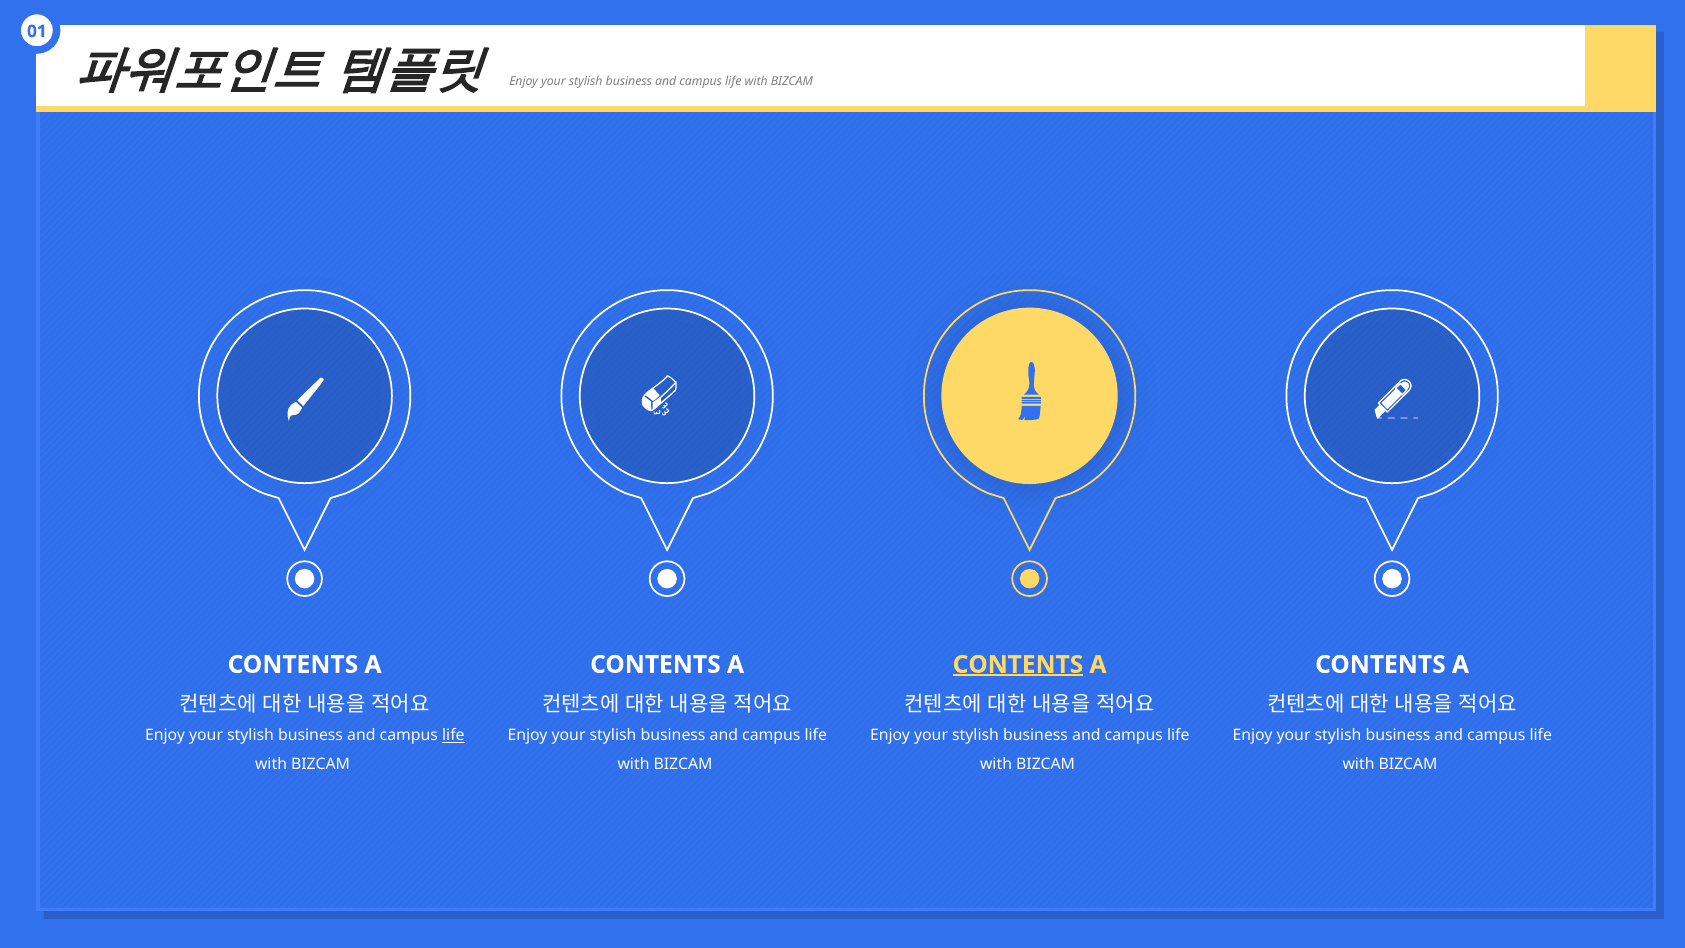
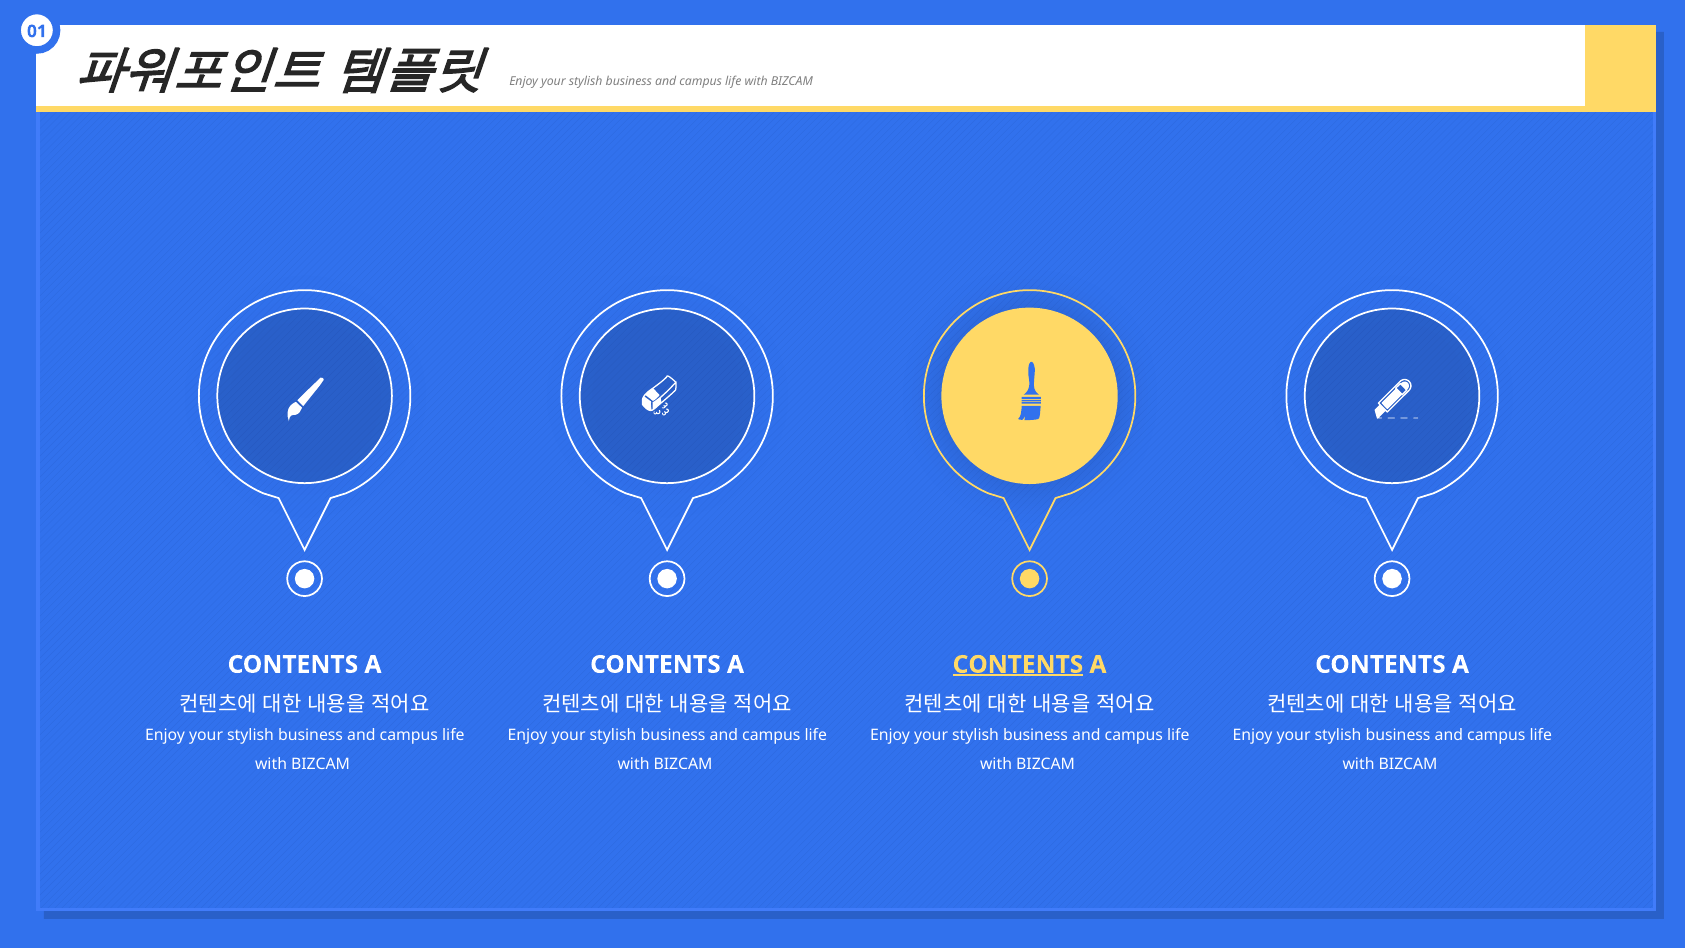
life underline: present -> none (453, 736)
